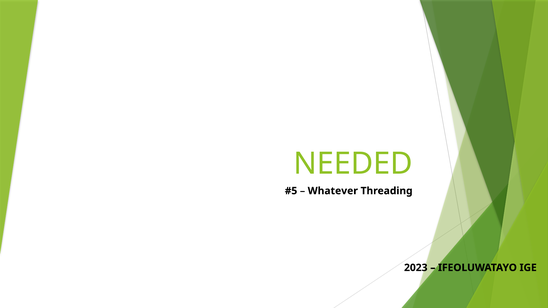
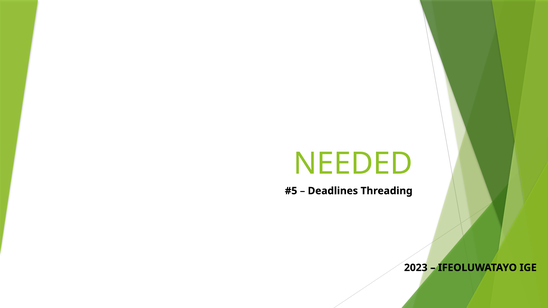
Whatever: Whatever -> Deadlines (333, 191)
